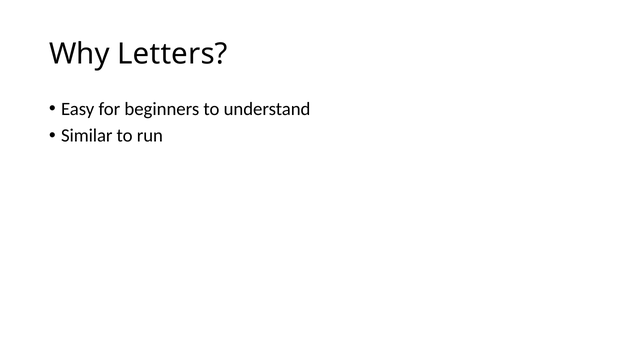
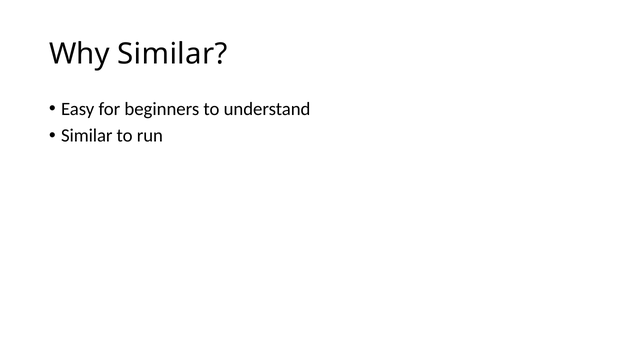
Why Letters: Letters -> Similar (172, 54)
